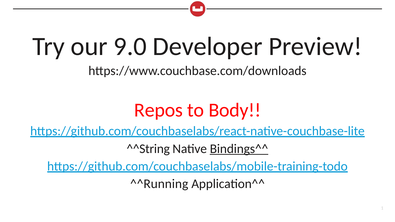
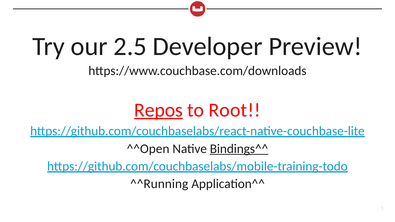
9.0: 9.0 -> 2.5 (130, 46)
Repos underline: none -> present (158, 110)
Body: Body -> Root (235, 110)
^^String: ^^String -> ^^Open (148, 149)
